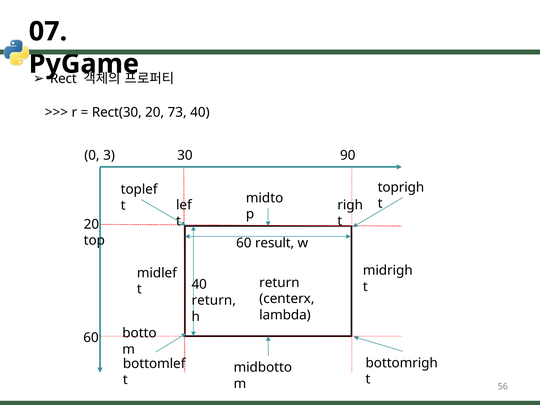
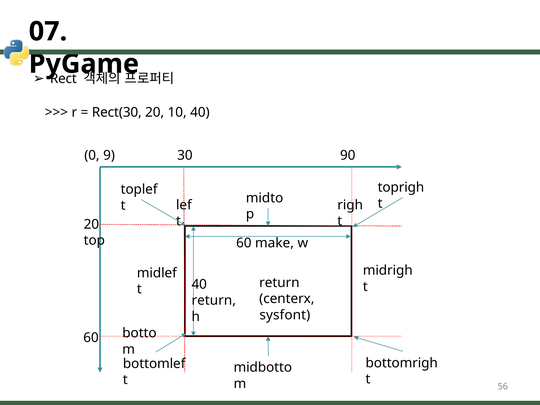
73: 73 -> 10 (177, 112)
3: 3 -> 9 (109, 155)
result: result -> make (274, 243)
lambda: lambda -> sysfont (285, 315)
